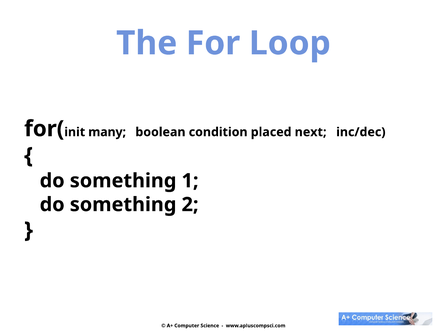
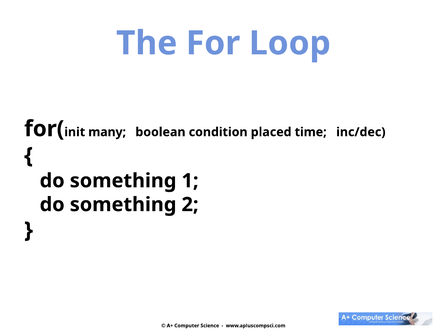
next: next -> time (311, 132)
